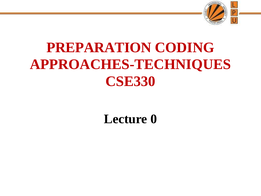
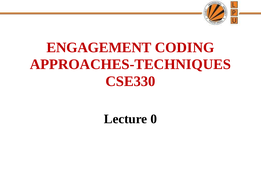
PREPARATION: PREPARATION -> ENGAGEMENT (99, 47)
